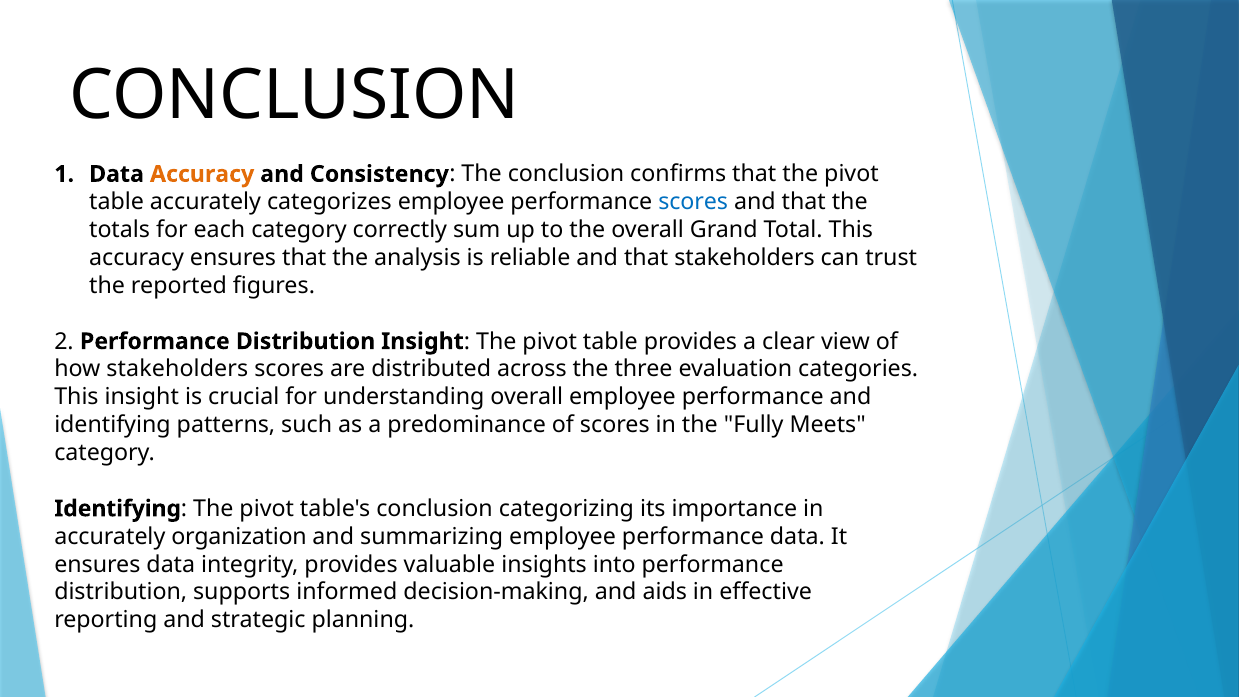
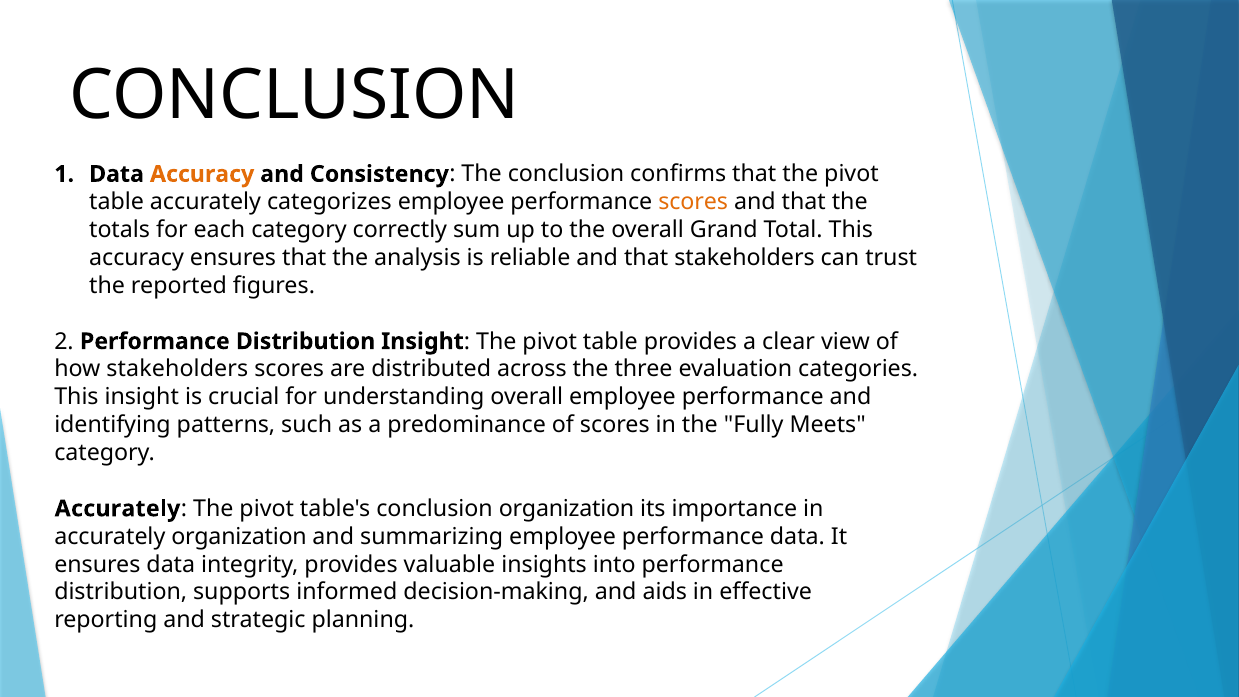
scores colour: blue -> orange (693, 202)
Identifying: Identifying -> Accurately (118, 509)
conclusion categorizing: categorizing -> organization (567, 509)
